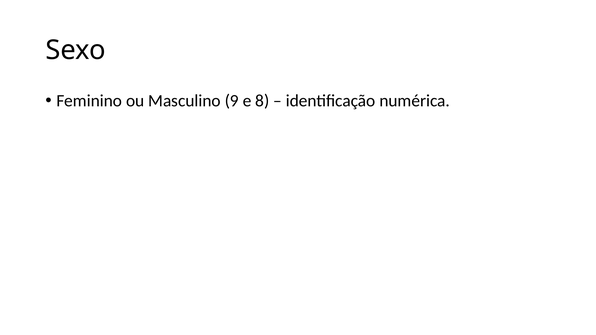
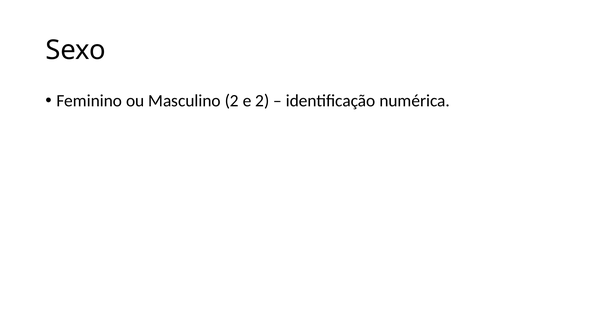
Masculino 9: 9 -> 2 (232, 101)
e 8: 8 -> 2 (262, 101)
